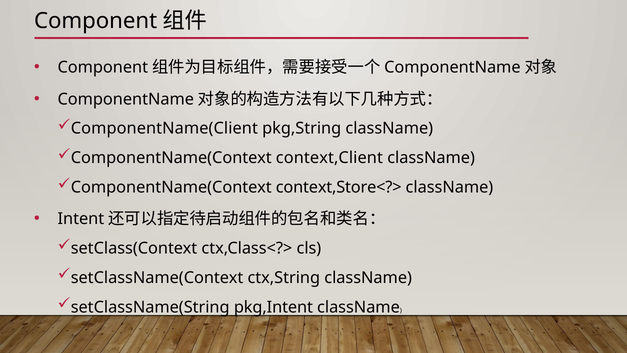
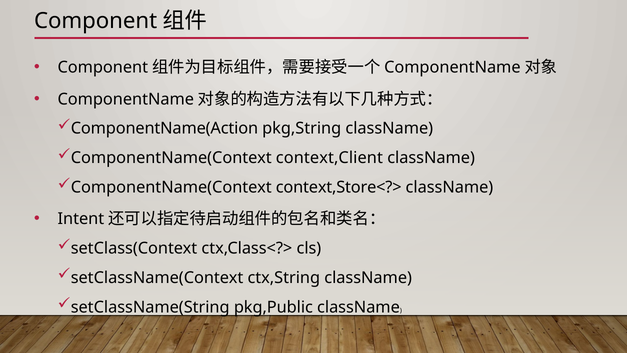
ComponentName(Client: ComponentName(Client -> ComponentName(Action (164, 128)
pkg,Intent: pkg,Intent -> pkg,Public (273, 307)
